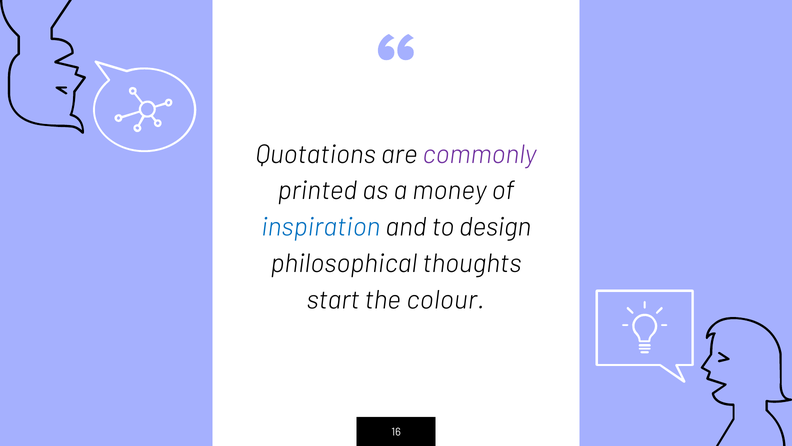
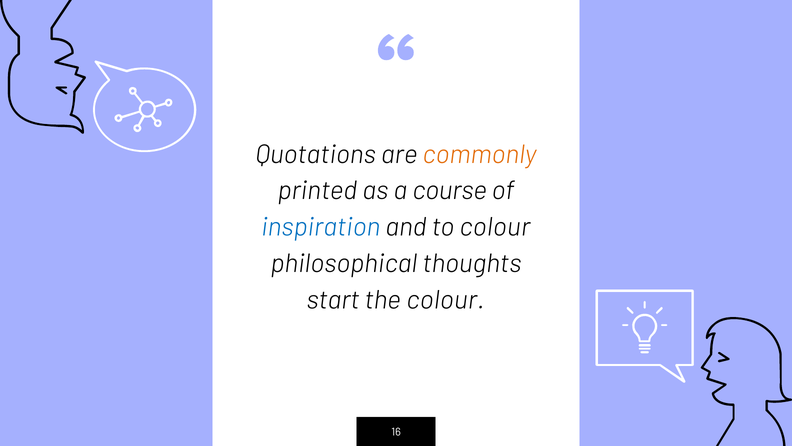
commonly colour: purple -> orange (479, 154)
money: money -> course (450, 191)
to design: design -> colour (495, 227)
